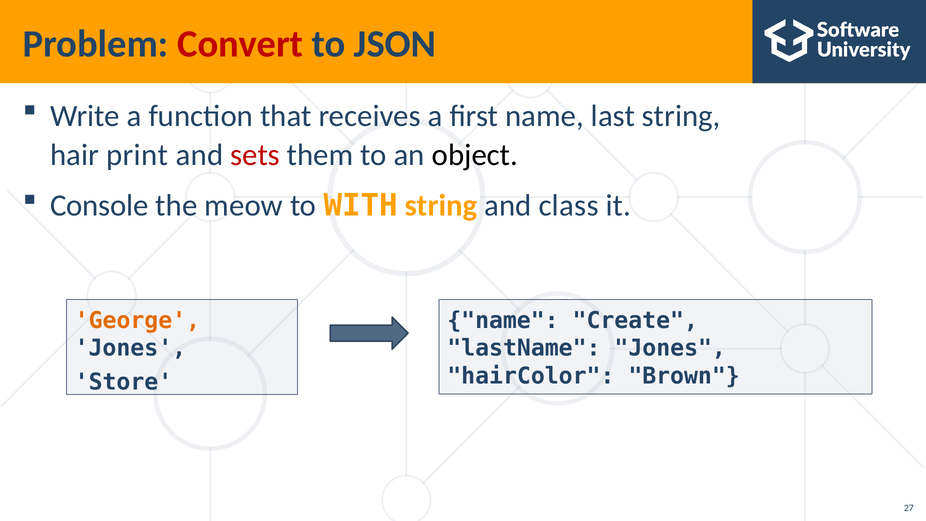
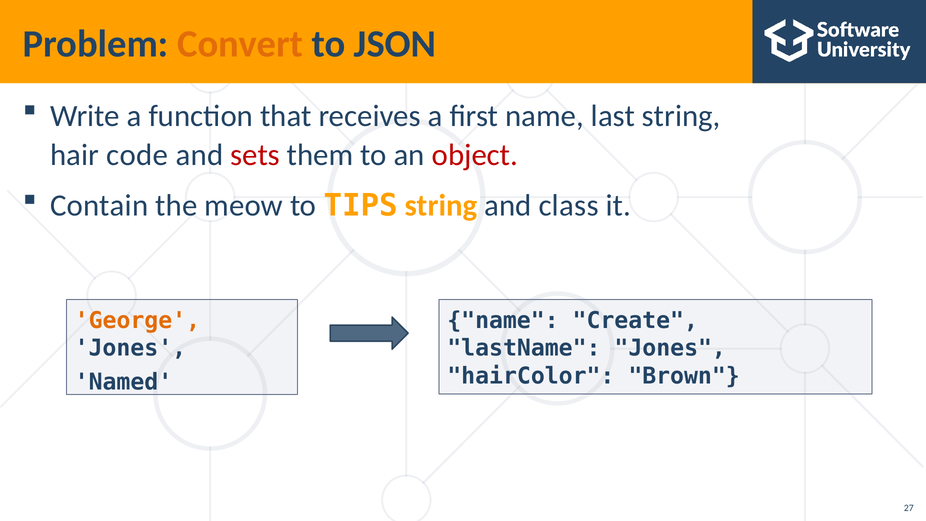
Convert colour: red -> orange (240, 44)
print: print -> code (137, 155)
object colour: black -> red (475, 155)
Console: Console -> Contain (99, 205)
WITH: WITH -> TIPS (361, 205)
Store: Store -> Named (123, 382)
